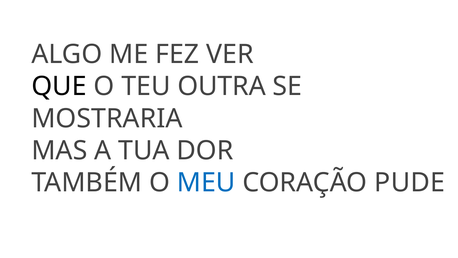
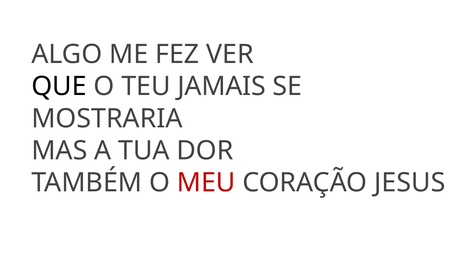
OUTRA: OUTRA -> JAMAIS (222, 86)
MEU colour: blue -> red (206, 182)
PUDE: PUDE -> JESUS (410, 182)
